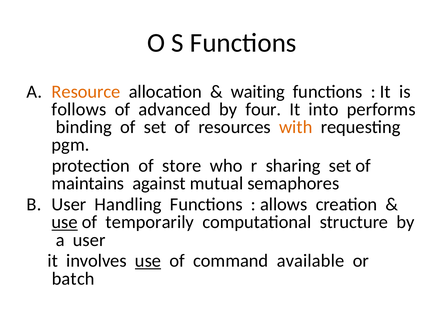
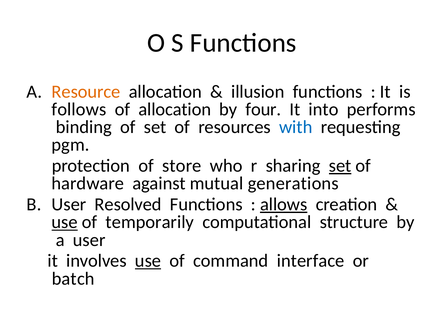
waiting: waiting -> illusion (258, 92)
of advanced: advanced -> allocation (175, 109)
with colour: orange -> blue (296, 127)
set underline: none -> present (340, 166)
maintains: maintains -> hardware (88, 184)
semaphores: semaphores -> generations (293, 184)
Handling: Handling -> Resolved (128, 204)
allows underline: none -> present (284, 204)
available: available -> interface (311, 261)
